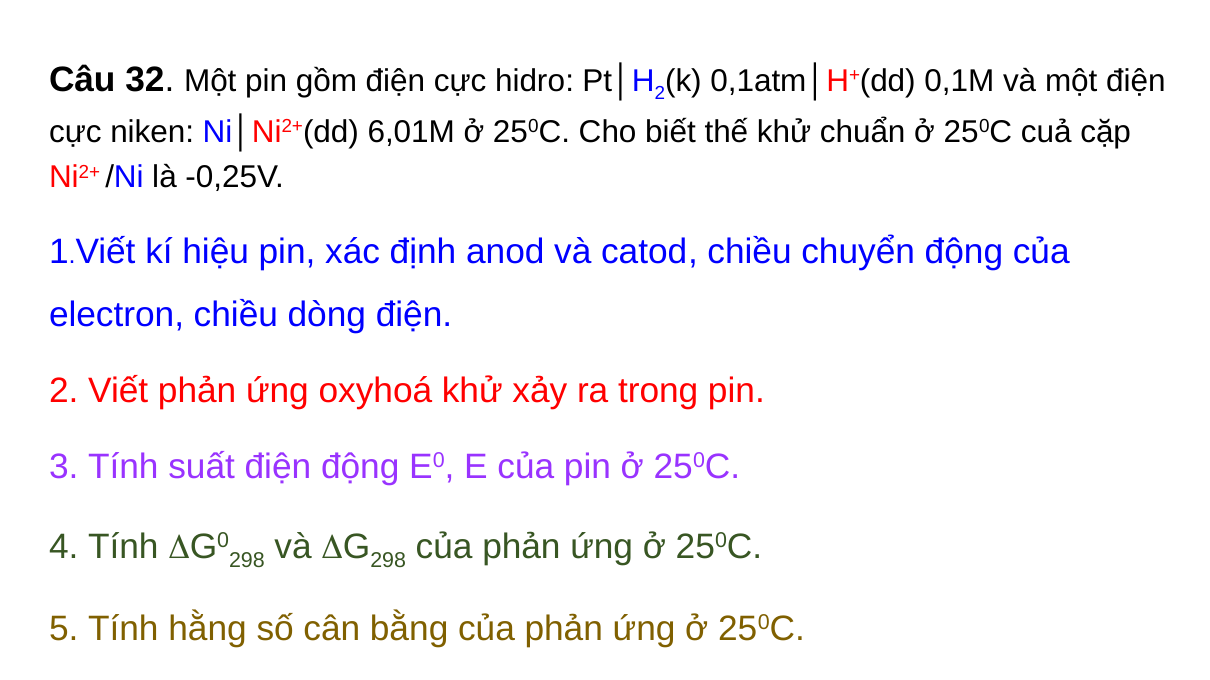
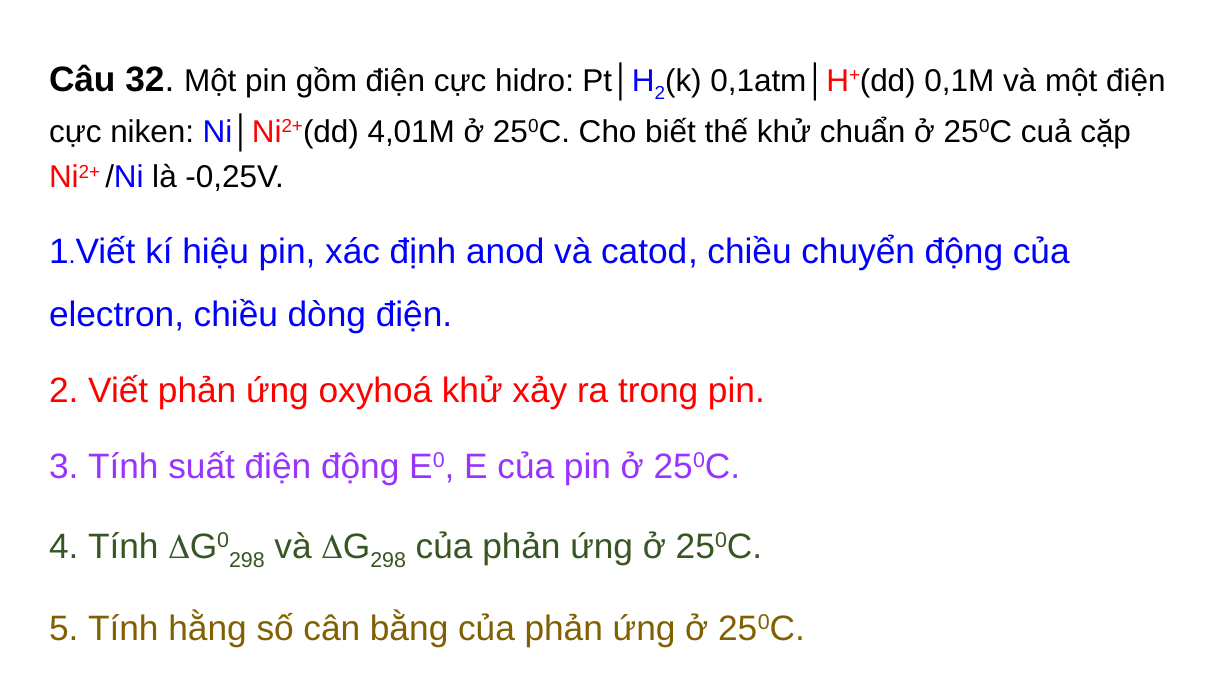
6,01M: 6,01M -> 4,01M (411, 132)
